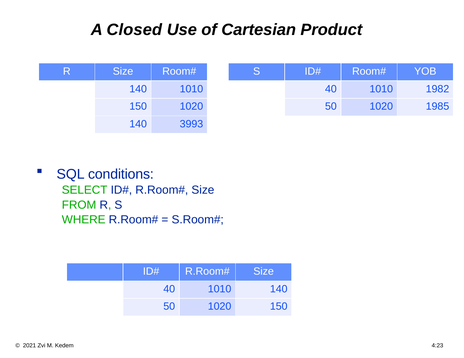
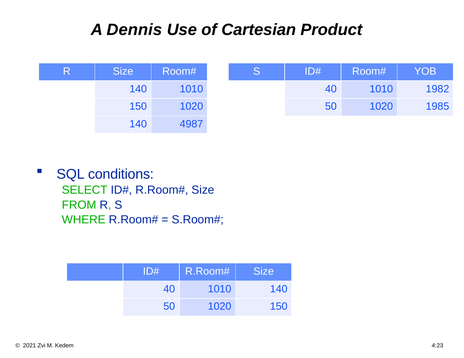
Closed: Closed -> Dennis (134, 30)
3993: 3993 -> 4987 (191, 124)
